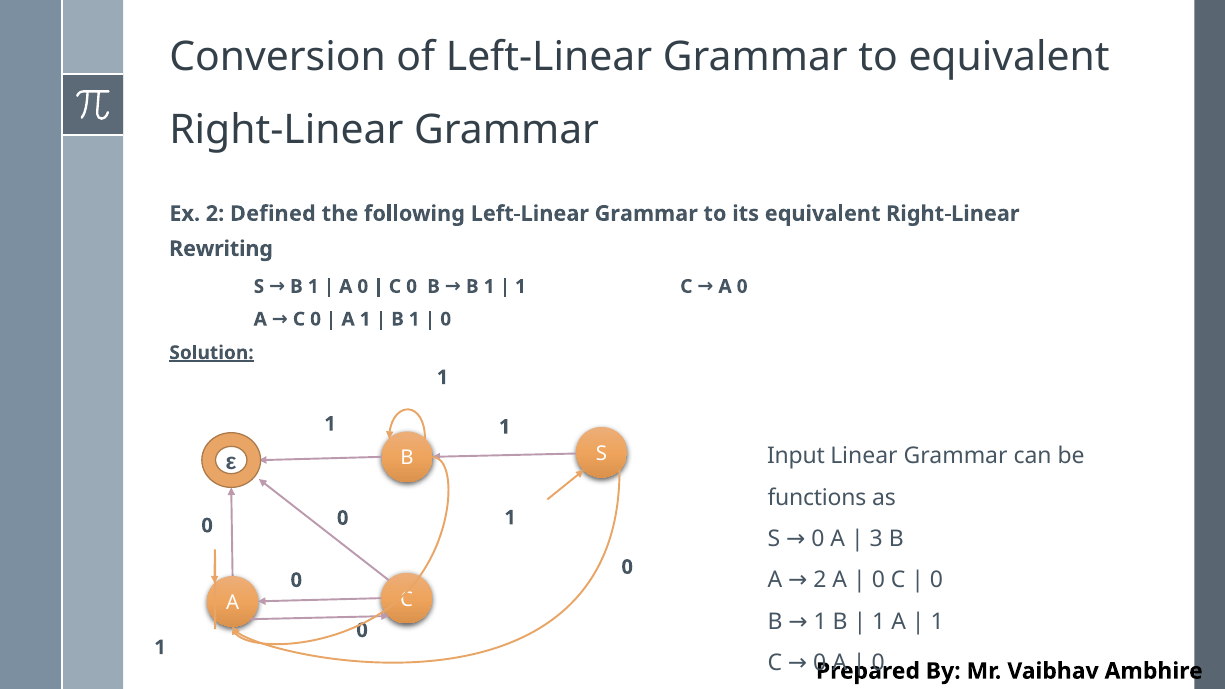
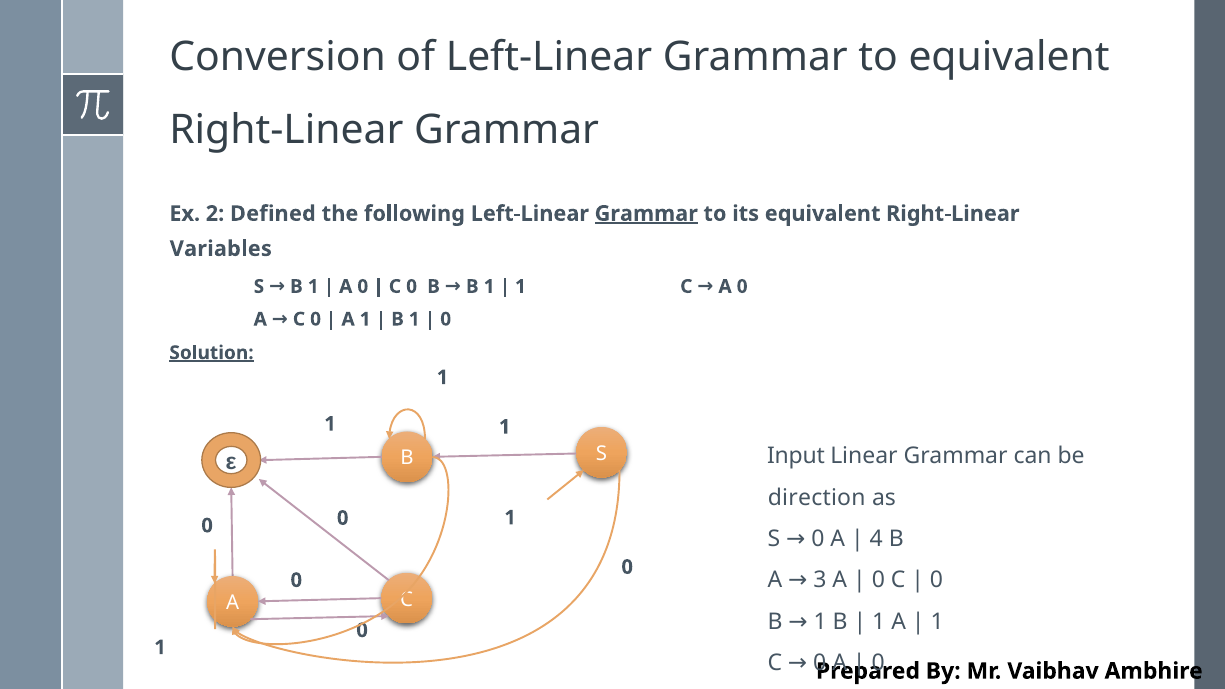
Grammar underline: none -> present (646, 214)
Rewriting: Rewriting -> Variables (221, 249)
functions: functions -> direction (817, 498)
3: 3 -> 4 (876, 539)
A 2: 2 -> 3 (820, 580)
